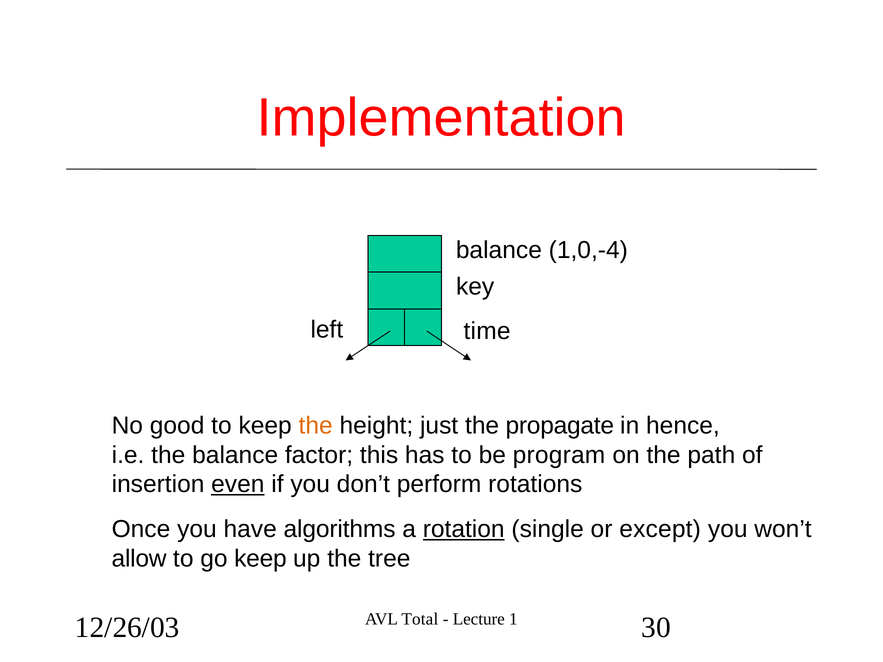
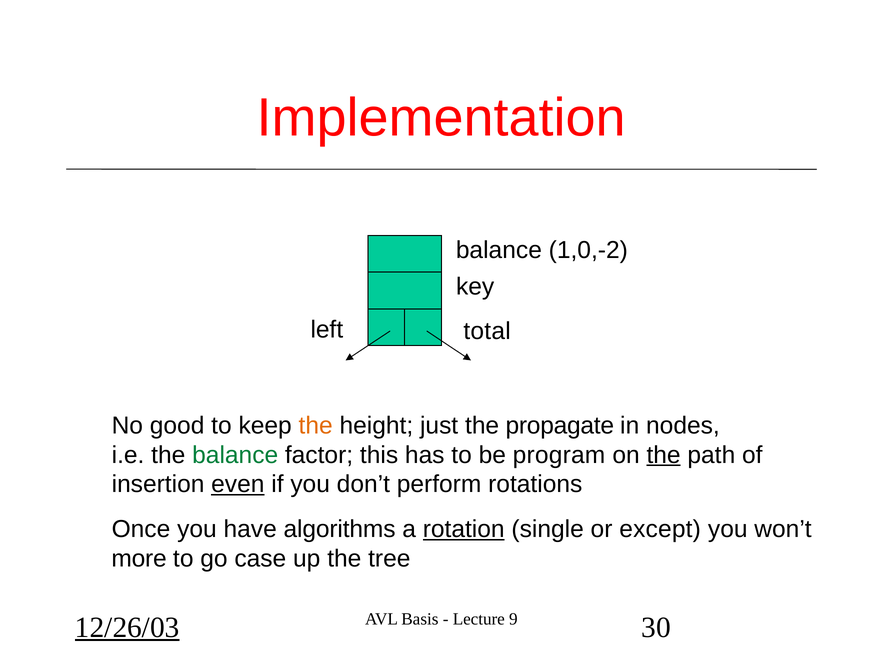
1,0,-4: 1,0,-4 -> 1,0,-2 (588, 250)
time: time -> total (487, 331)
hence: hence -> nodes (683, 426)
balance colour: black -> green (235, 455)
the underline: none -> present (664, 455)
allow: allow -> more (139, 559)
go keep: keep -> case (260, 559)
Total: Total -> Basis (420, 619)
1: 1 -> 9 (513, 619)
12/26/03 underline: none -> present (127, 628)
